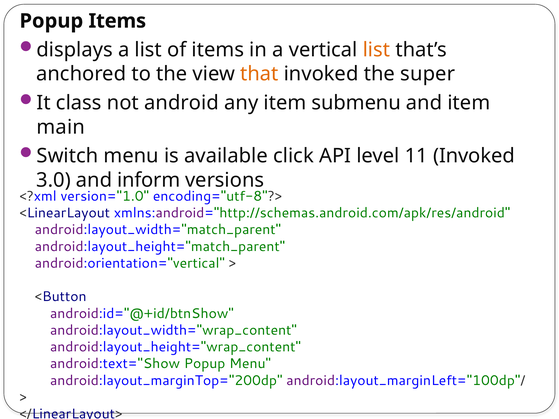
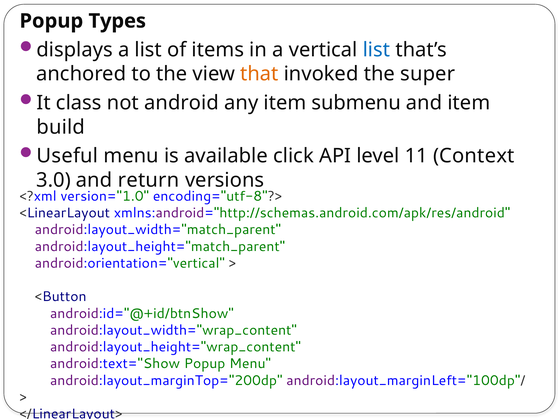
Popup Items: Items -> Types (117, 21)
list colour: orange -> blue (376, 50)
main: main -> build (61, 127)
Switch: Switch -> Useful (67, 156)
11 Invoked: Invoked -> Context (474, 156)
inform: inform -> return (149, 180)
